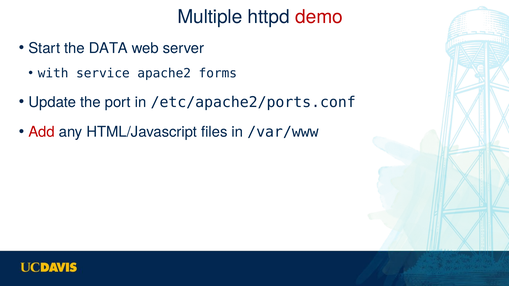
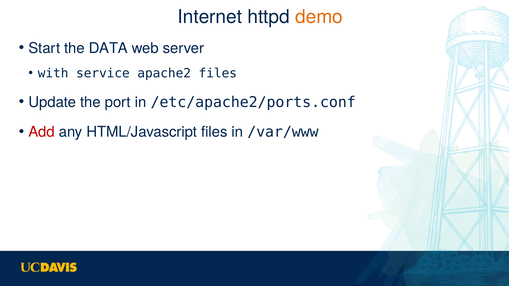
Multiple: Multiple -> Internet (210, 17)
demo colour: red -> orange (319, 17)
apache2 forms: forms -> files (218, 73)
